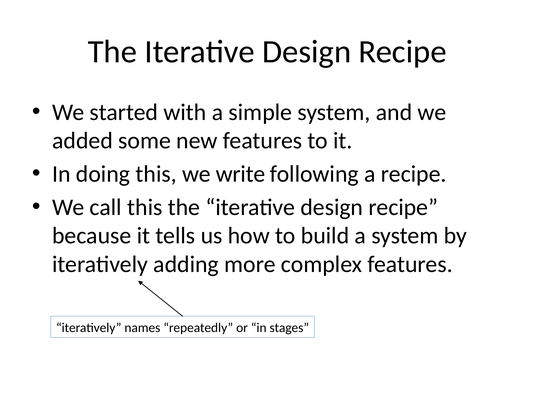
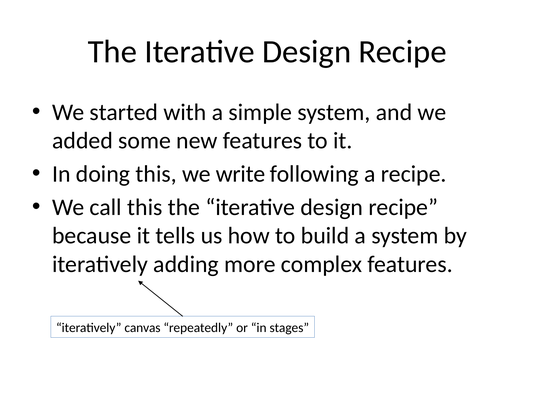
names: names -> canvas (142, 328)
